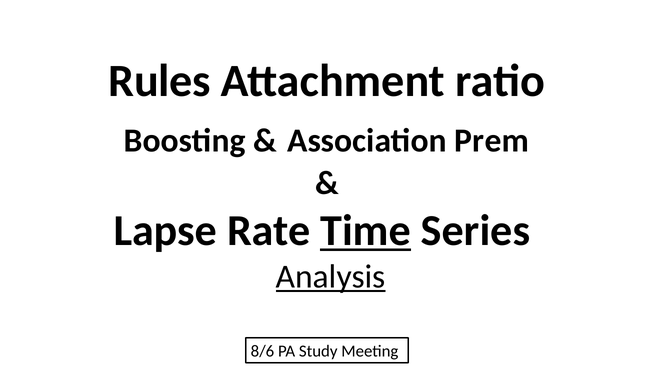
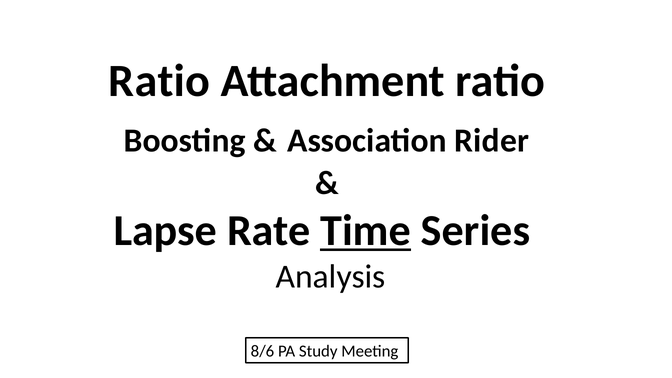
Rules: Rules -> Ratio (159, 81)
Prem: Prem -> Rider (492, 140)
Analysis underline: present -> none (331, 277)
